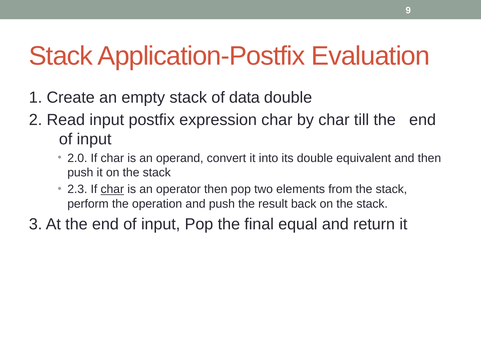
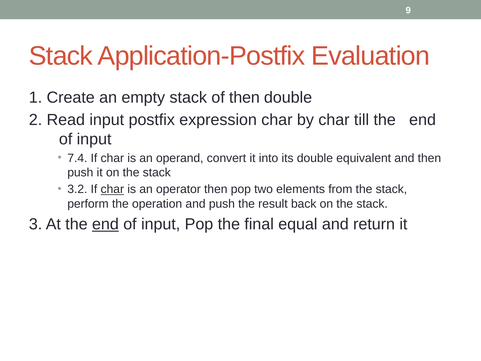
of data: data -> then (244, 97)
2.0: 2.0 -> 7.4 (77, 158)
2.3: 2.3 -> 3.2 (77, 189)
end underline: none -> present (105, 224)
